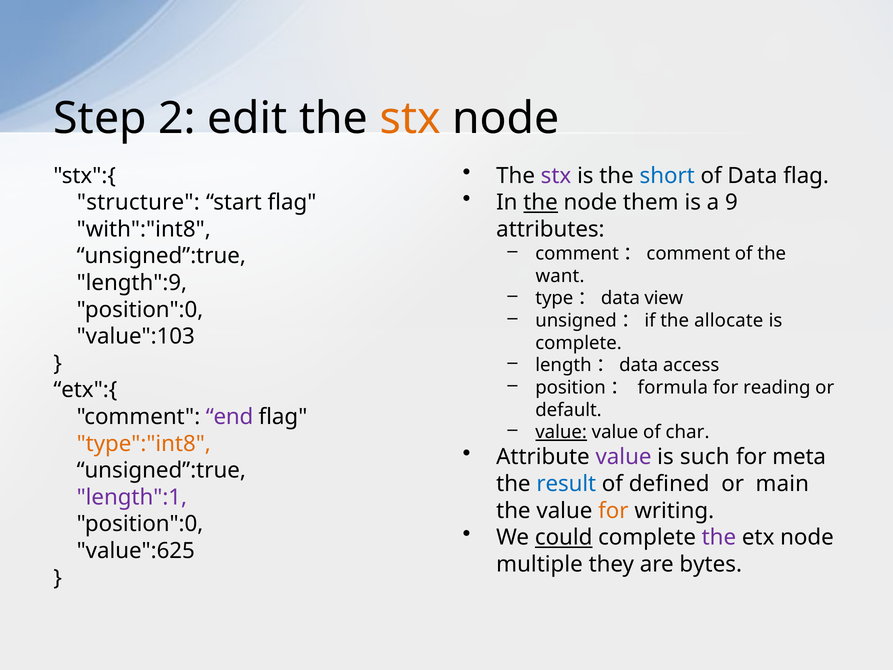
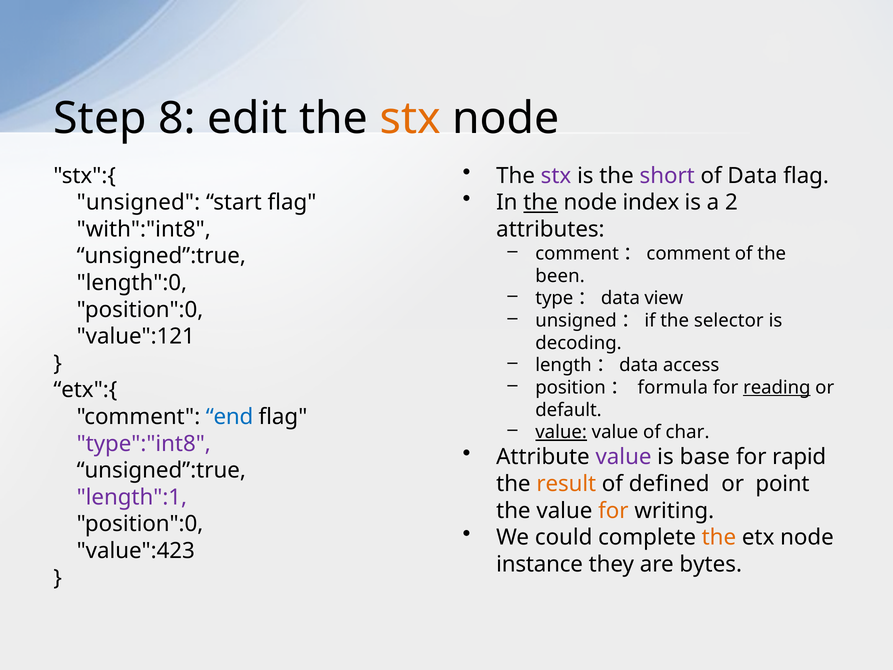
2: 2 -> 8 (177, 119)
short colour: blue -> purple (667, 176)
them: them -> index (651, 202)
9: 9 -> 2 (731, 202)
structure: structure -> unsigned (138, 202)
want: want -> been (560, 276)
length":9: length":9 -> length":0 (132, 283)
allocate: allocate -> selector (729, 320)
value":103: value":103 -> value":121 (136, 336)
complete: complete -> decoding (579, 343)
reading underline: none -> present (777, 387)
end colour: purple -> blue (230, 417)
type":"int8 colour: orange -> purple (144, 444)
such: such -> base (705, 457)
meta: meta -> rapid (799, 457)
result colour: blue -> orange (566, 484)
main: main -> point (782, 484)
could underline: present -> none (564, 537)
the colour: purple -> orange (719, 537)
value":625: value":625 -> value":423 (136, 551)
multiple: multiple -> instance (540, 564)
